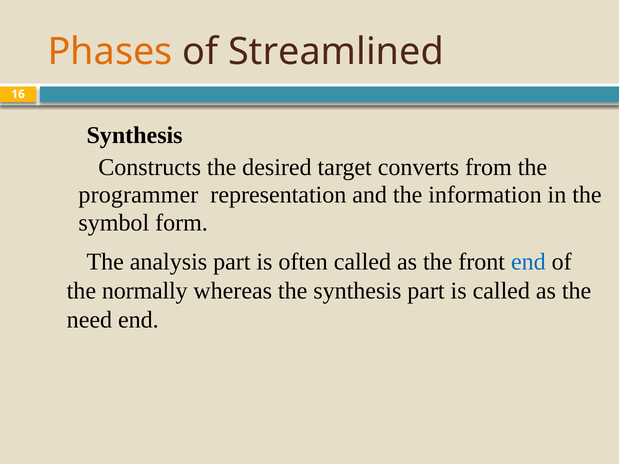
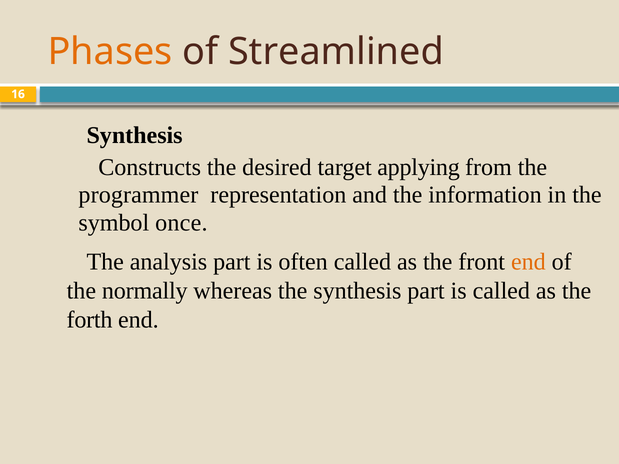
converts: converts -> applying (419, 167)
form: form -> once (181, 223)
end colour: blue -> orange (528, 262)
need: need -> forth (90, 320)
